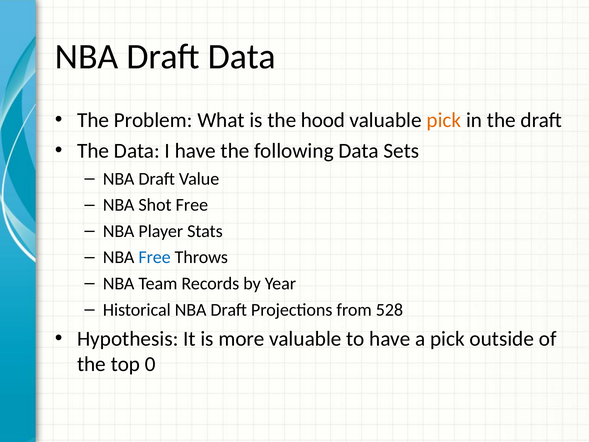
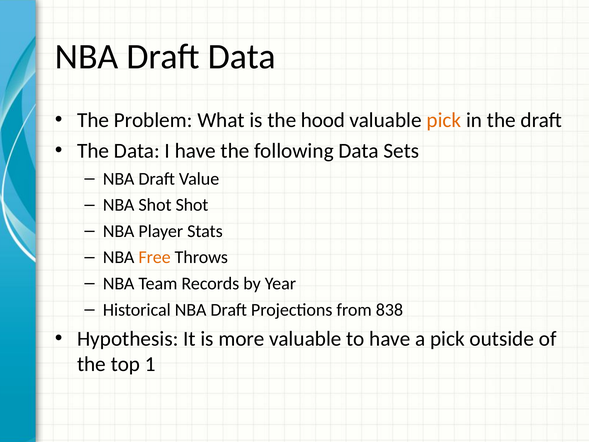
Shot Free: Free -> Shot (192, 205)
Free colour: blue -> orange (155, 257)
528: 528 -> 838 (389, 310)
0: 0 -> 1 (150, 364)
